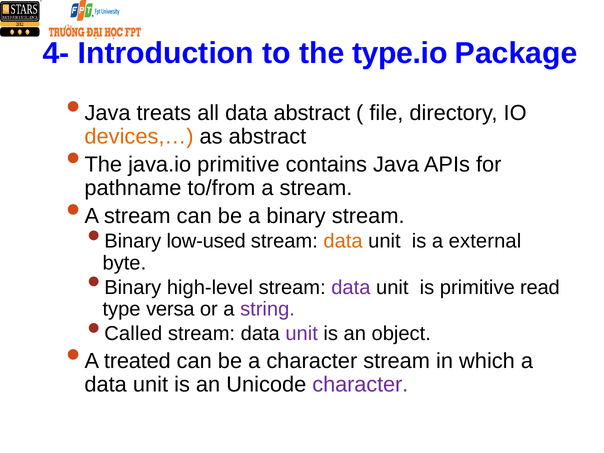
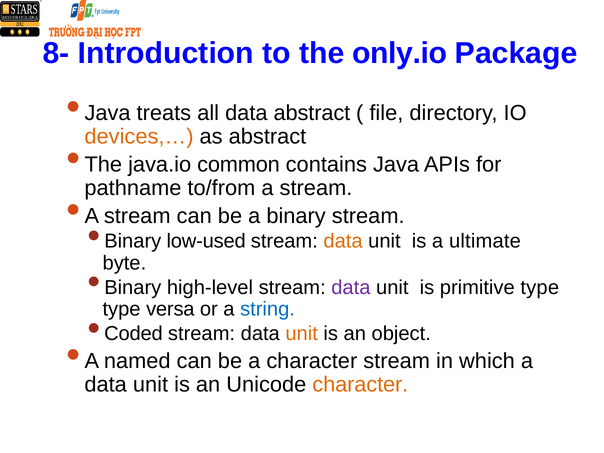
4-: 4- -> 8- (56, 53)
type.io: type.io -> only.io (400, 53)
java.io primitive: primitive -> common (239, 165)
external: external -> ultimate (485, 241)
primitive read: read -> type (540, 288)
string colour: purple -> blue (268, 309)
Called: Called -> Coded (133, 334)
unit colour: purple -> orange (302, 334)
treated: treated -> named (137, 361)
character colour: purple -> orange (360, 385)
